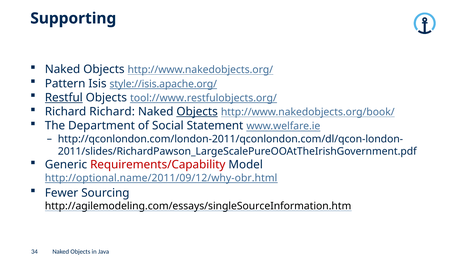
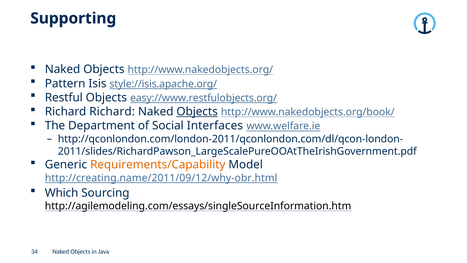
Restful underline: present -> none (64, 98)
tool://www.restfulobjects.org/: tool://www.restfulobjects.org/ -> easy://www.restfulobjects.org/ (204, 98)
Statement: Statement -> Interfaces (215, 126)
Requirements/Capability colour: red -> orange (158, 165)
http://optional.name/2011/09/12/why-obr.html: http://optional.name/2011/09/12/why-obr.html -> http://creating.name/2011/09/12/why-obr.html (161, 178)
Fewer: Fewer -> Which (62, 193)
